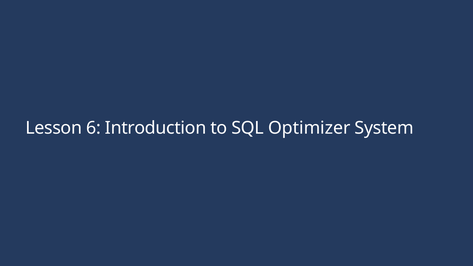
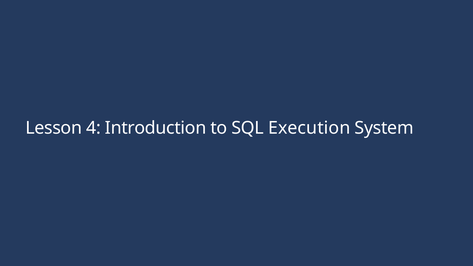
6: 6 -> 4 (94, 128)
Optimizer: Optimizer -> Execution (309, 128)
